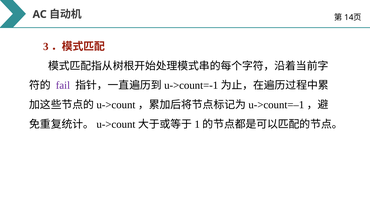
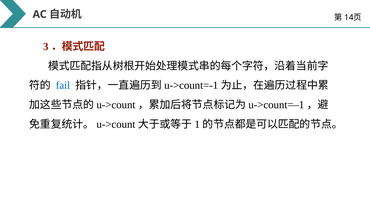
fail colour: purple -> blue (63, 85)
